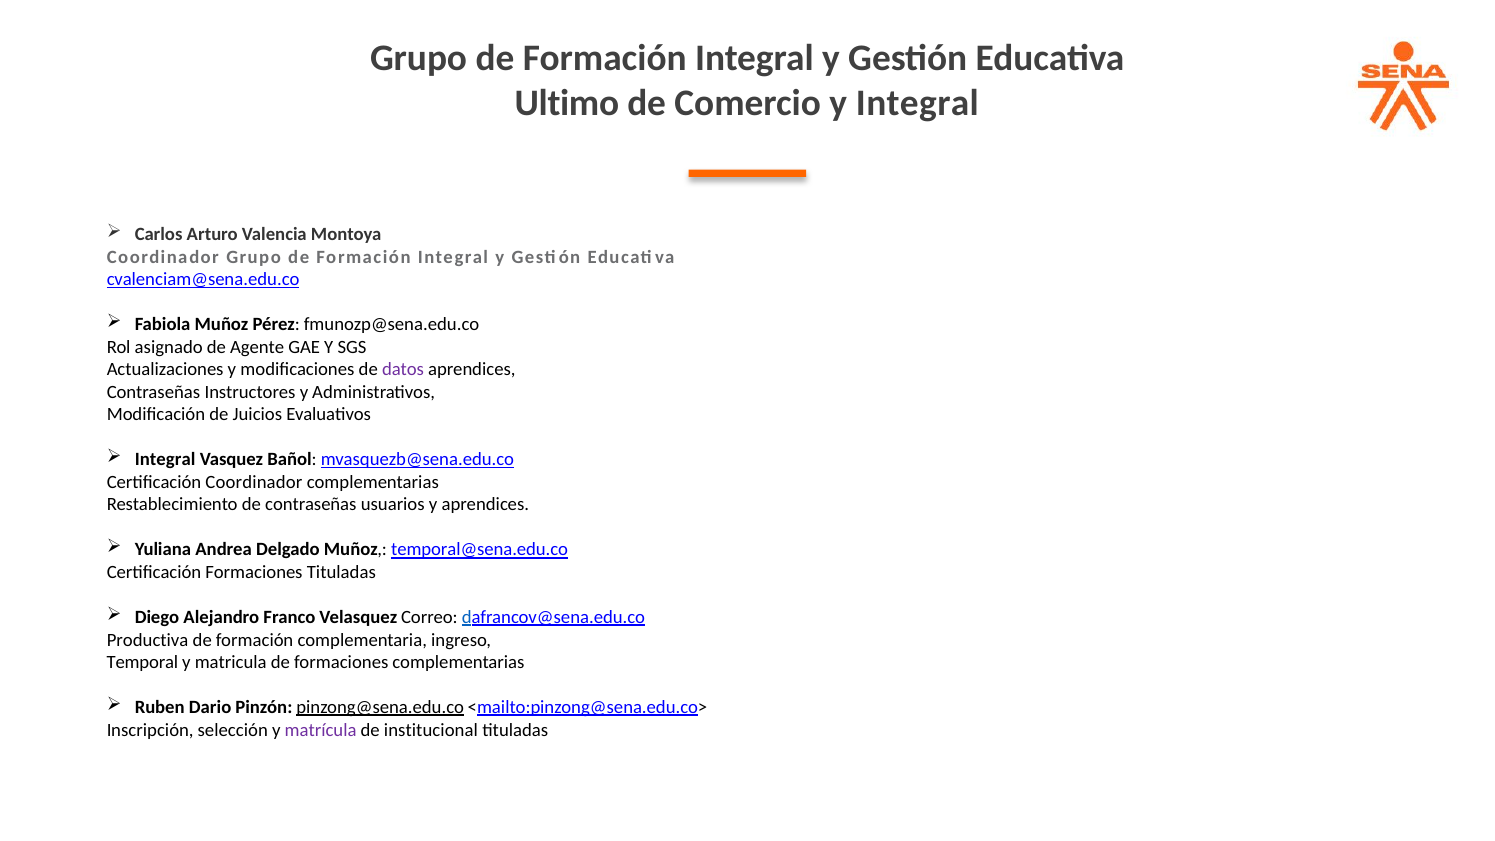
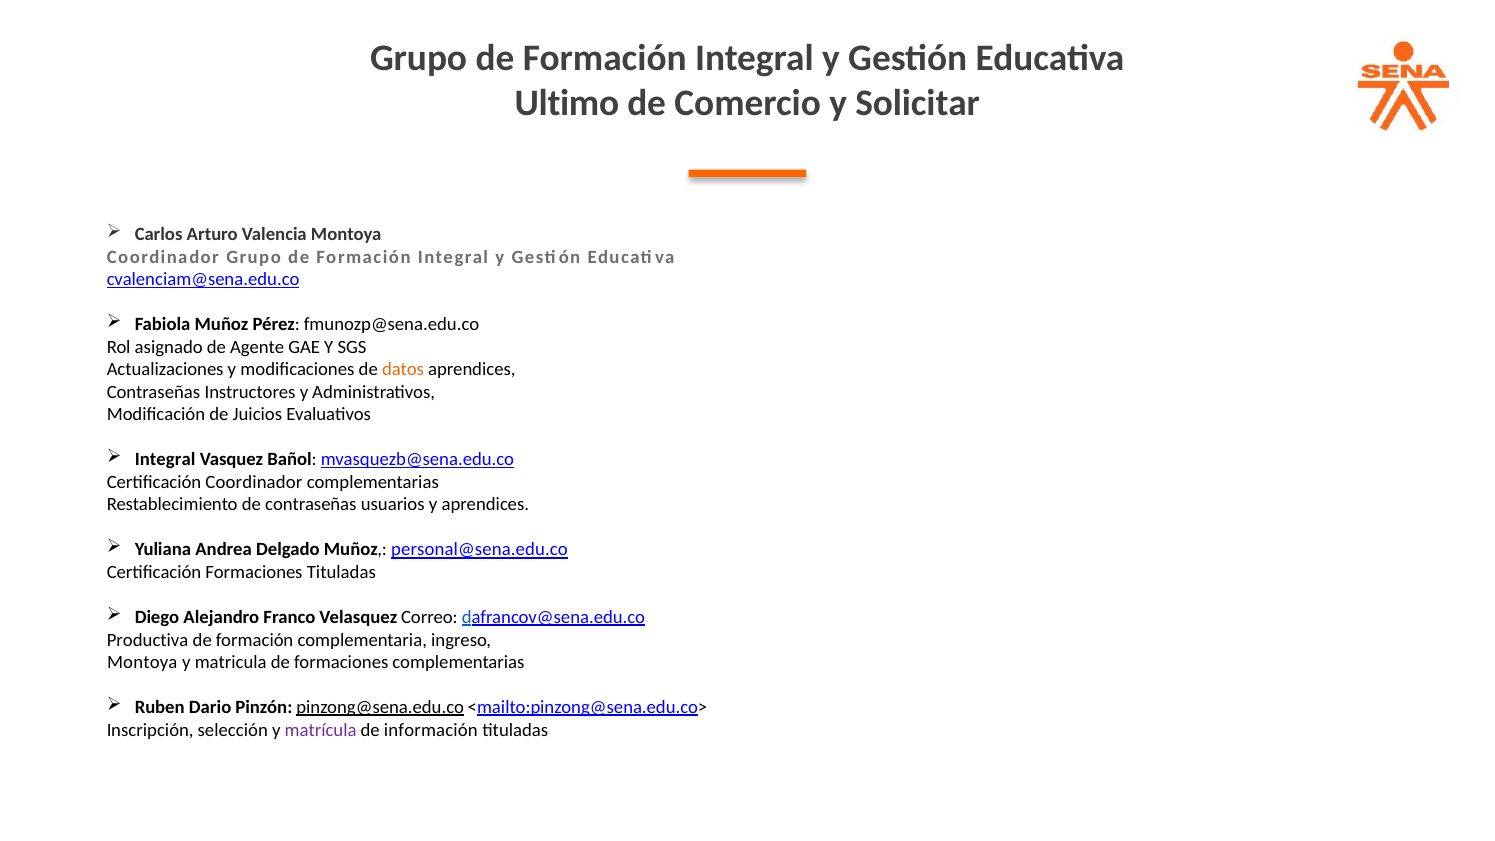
y Integral: Integral -> Solicitar (918, 103)
datos colour: purple -> orange (403, 370)
temporal@sena.edu.co: temporal@sena.edu.co -> personal@sena.edu.co (479, 550)
Temporal: Temporal -> Montoya (142, 662)
institucional: institucional -> información (431, 730)
